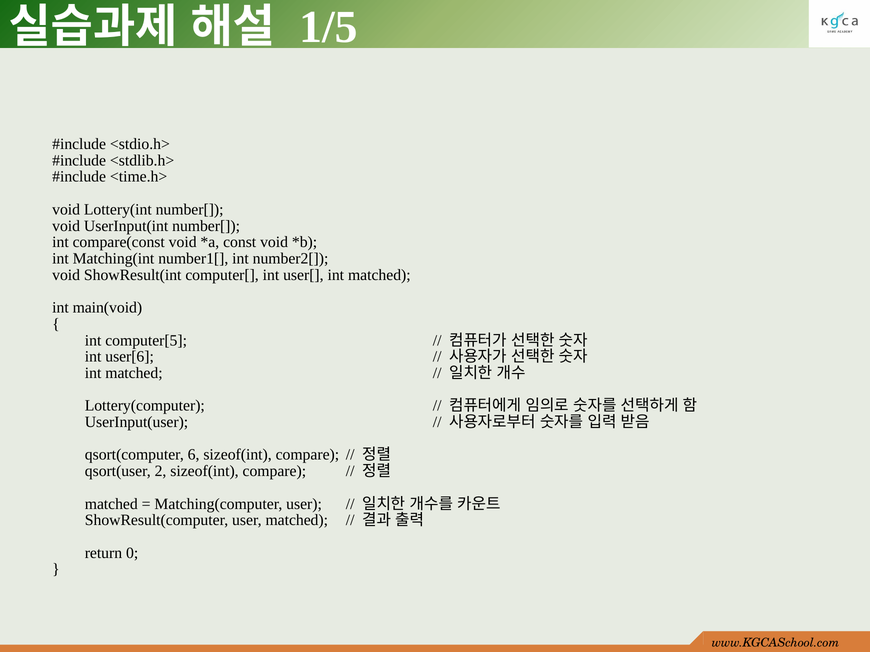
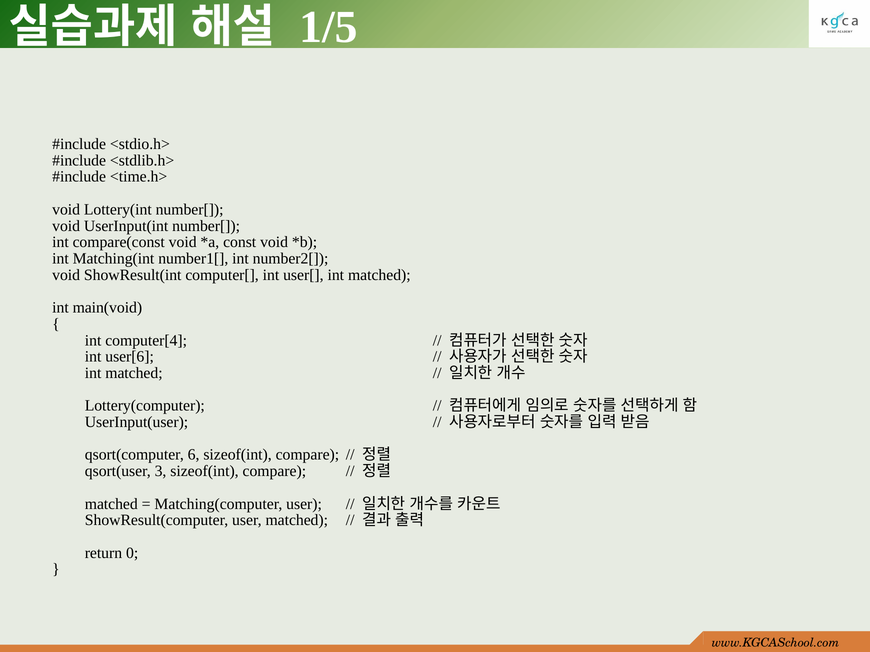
computer[5: computer[5 -> computer[4 (146, 341)
2: 2 -> 3 (161, 472)
